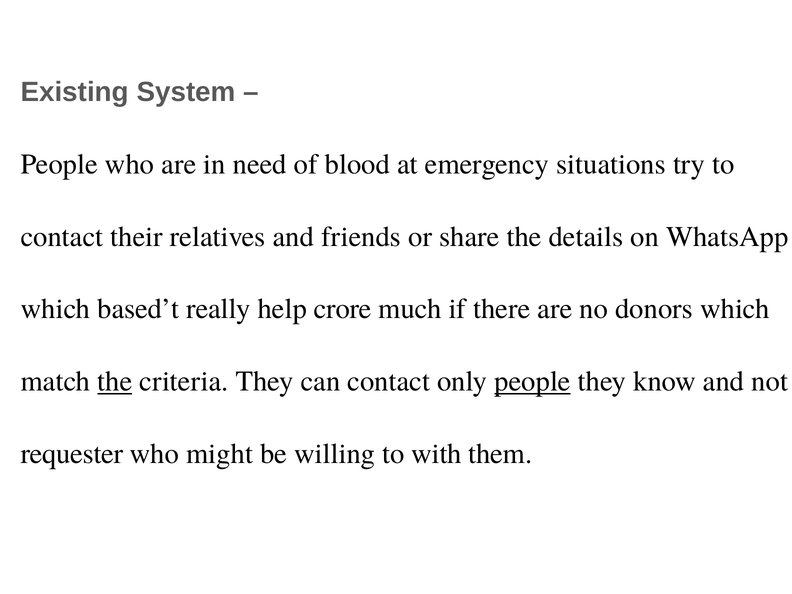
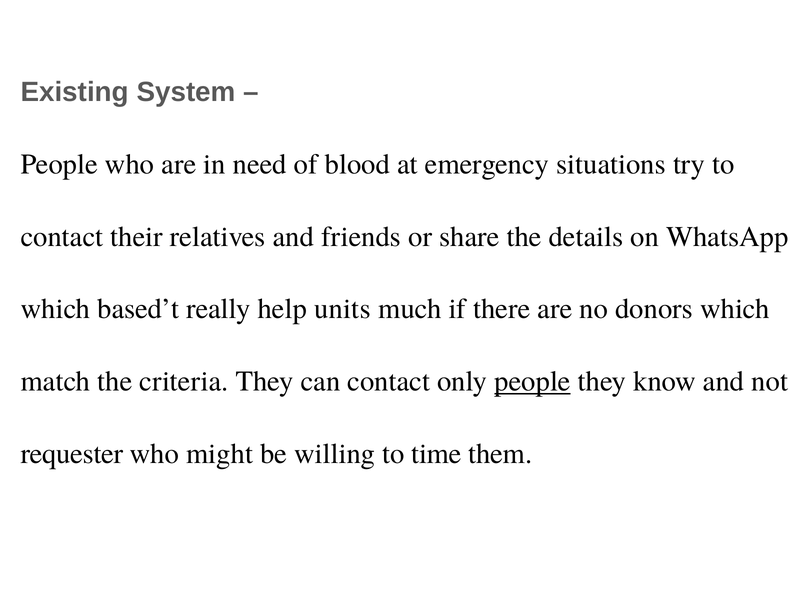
crore: crore -> units (342, 309)
the underline: present -> none (115, 381)
with: with -> time (436, 454)
